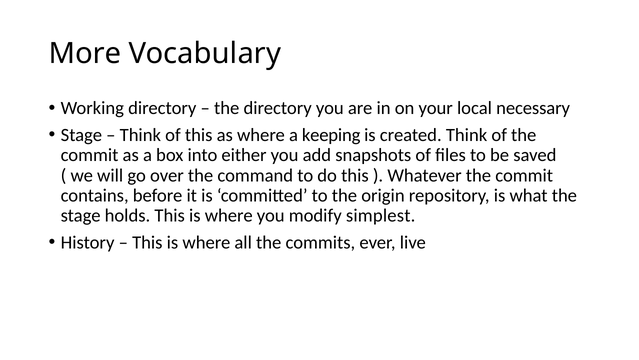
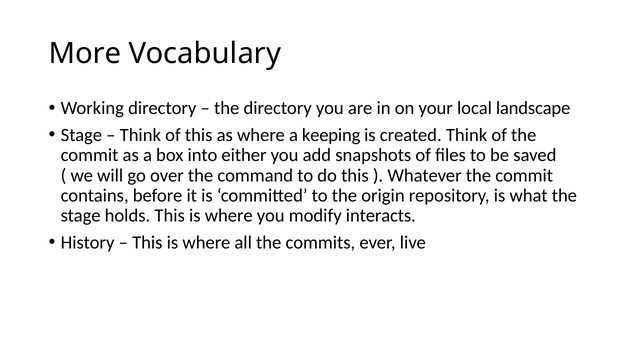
necessary: necessary -> landscape (533, 108)
simplest: simplest -> interacts (381, 215)
